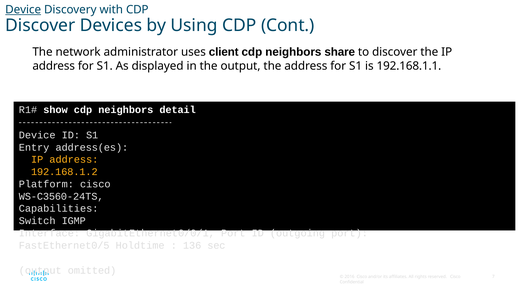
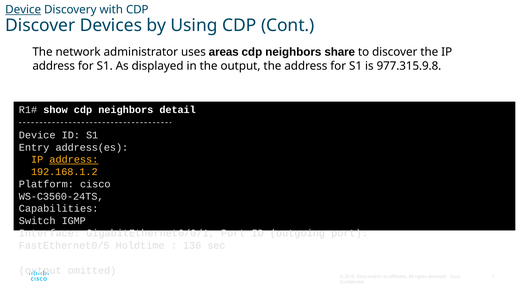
client: client -> areas (224, 52)
192.168.1.1: 192.168.1.1 -> 977.315.9.8 (409, 66)
address underline: none -> present (74, 159)
